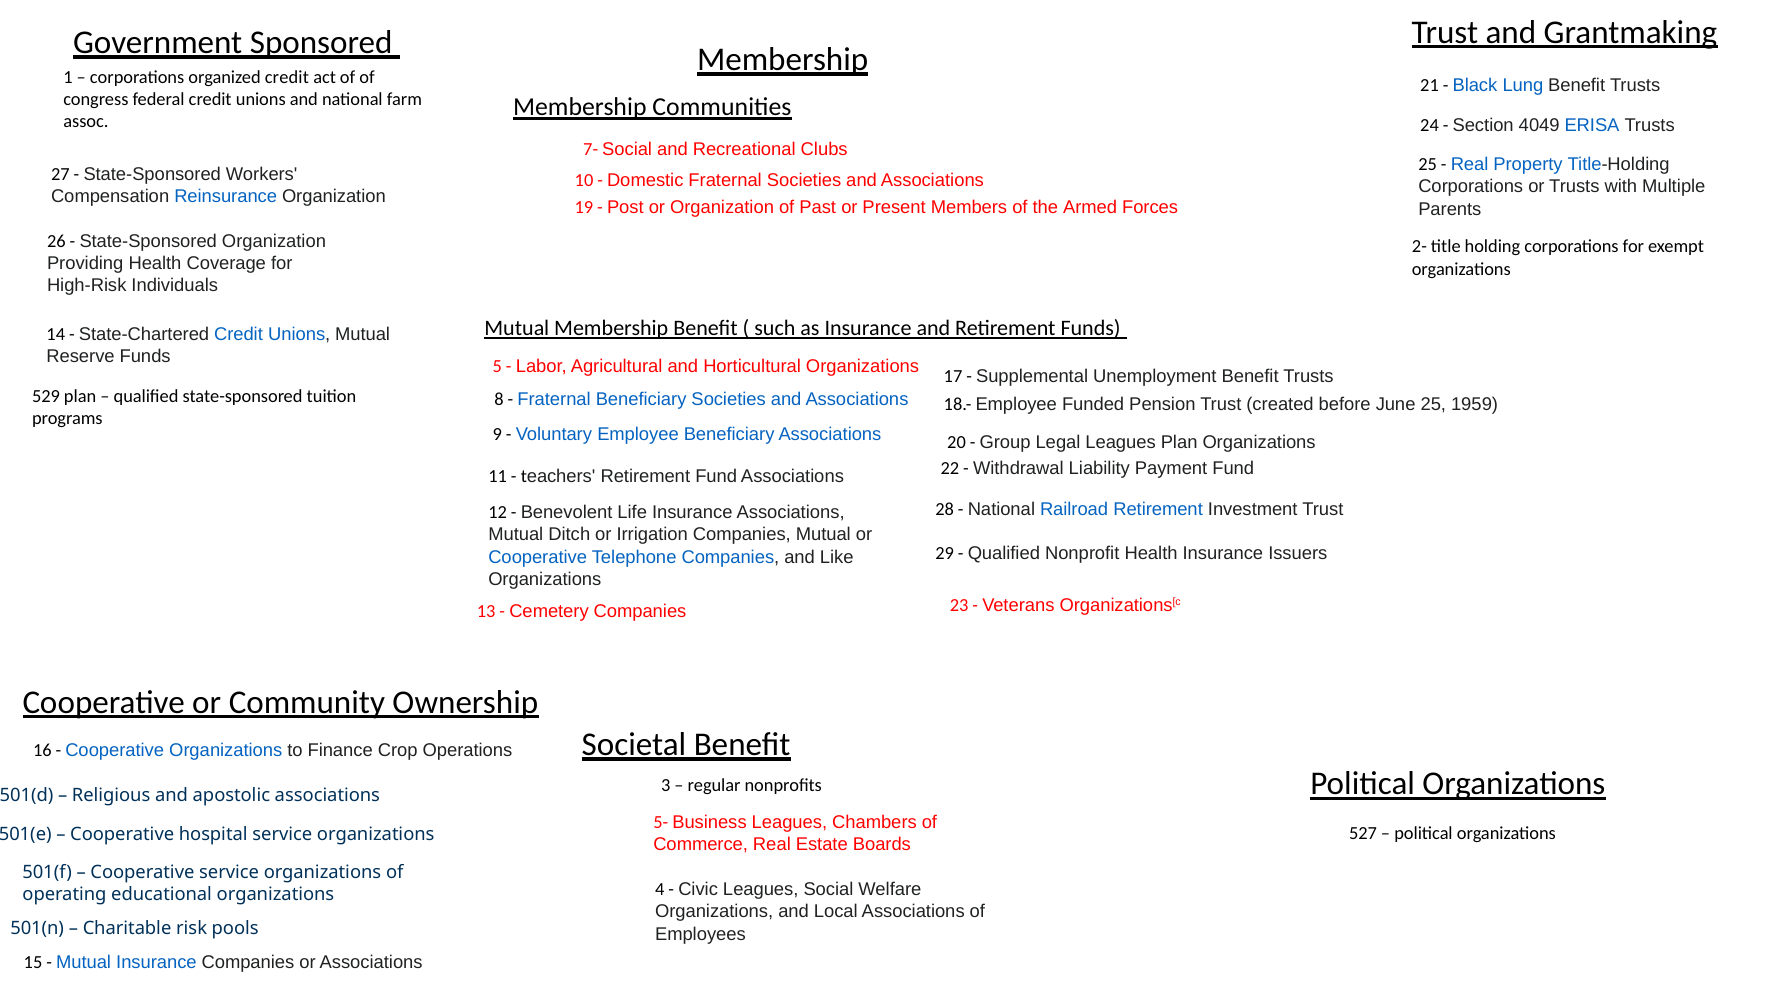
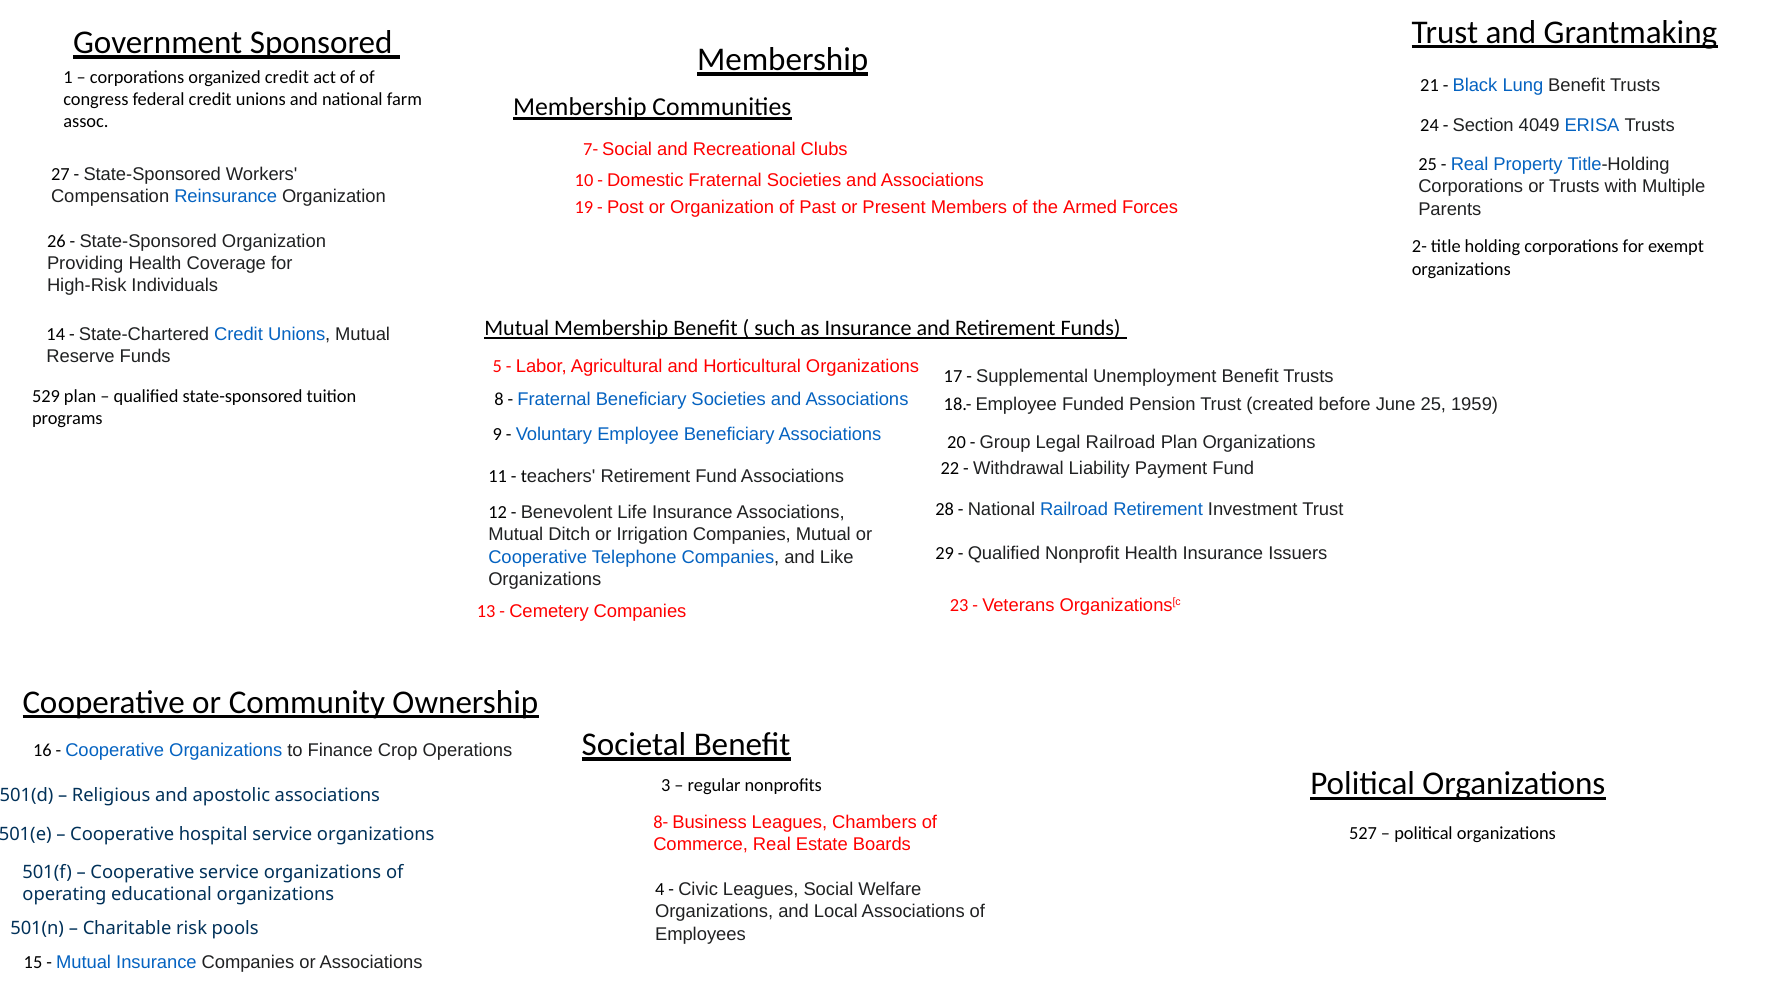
Legal Leagues: Leagues -> Railroad (1120, 442)
5-: 5- -> 8- (661, 822)
